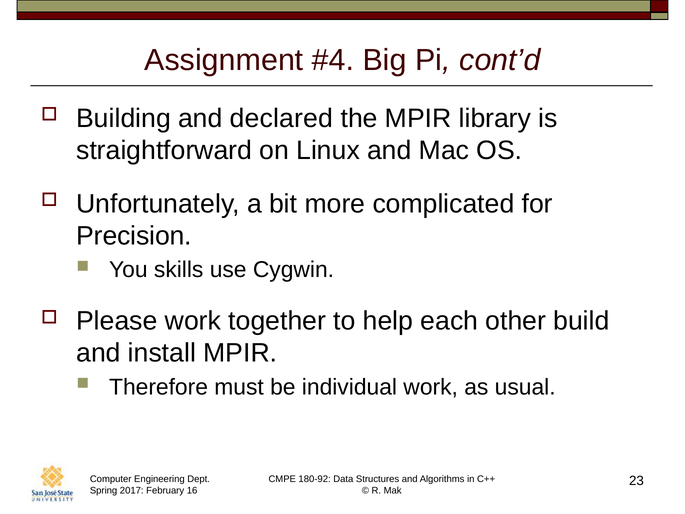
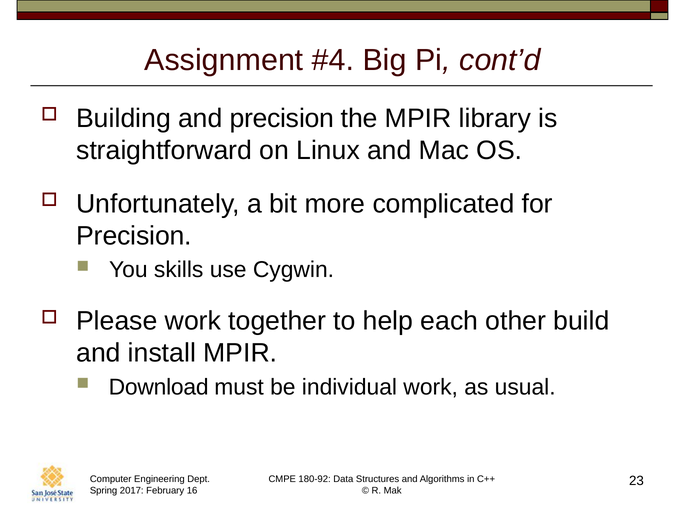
and declared: declared -> precision (282, 118)
Therefore: Therefore -> Download (159, 387)
